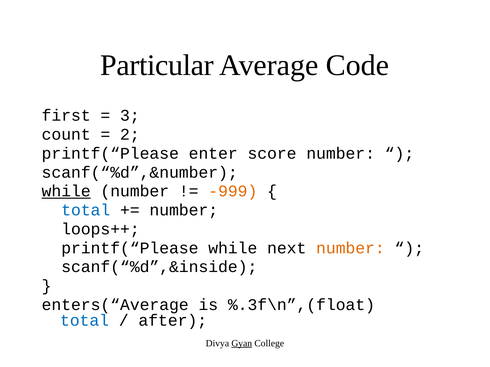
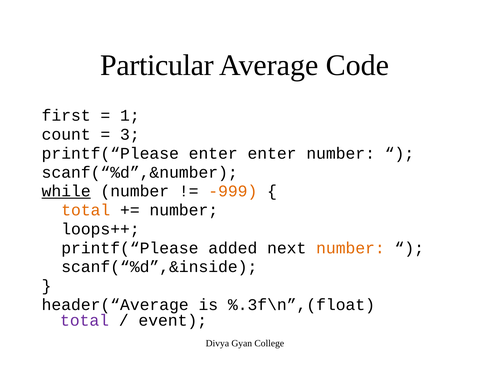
3: 3 -> 1 (130, 116)
2: 2 -> 3 (130, 135)
enter score: score -> enter (272, 154)
total colour: blue -> orange (86, 210)
printf(“Please while: while -> added (233, 248)
enters(“Average: enters(“Average -> header(“Average (115, 305)
total colour: blue -> purple (85, 321)
after: after -> event (173, 321)
Gyan underline: present -> none (242, 344)
